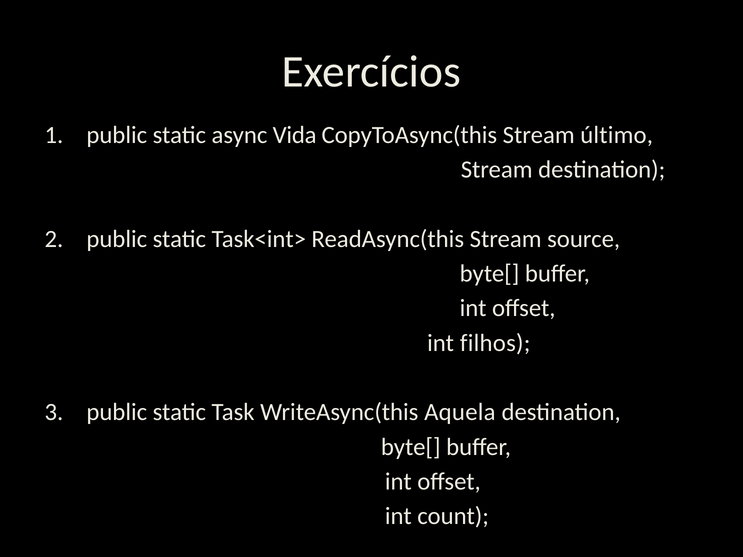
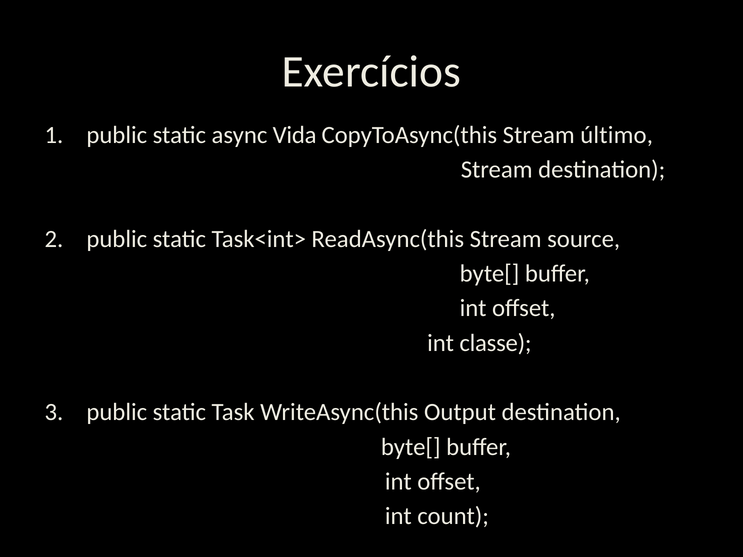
filhos: filhos -> classe (495, 343)
Aquela: Aquela -> Output (460, 412)
